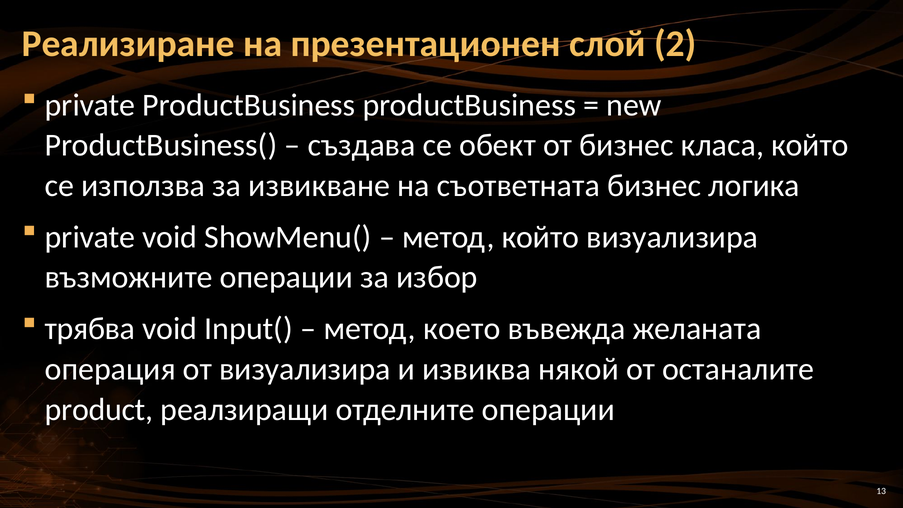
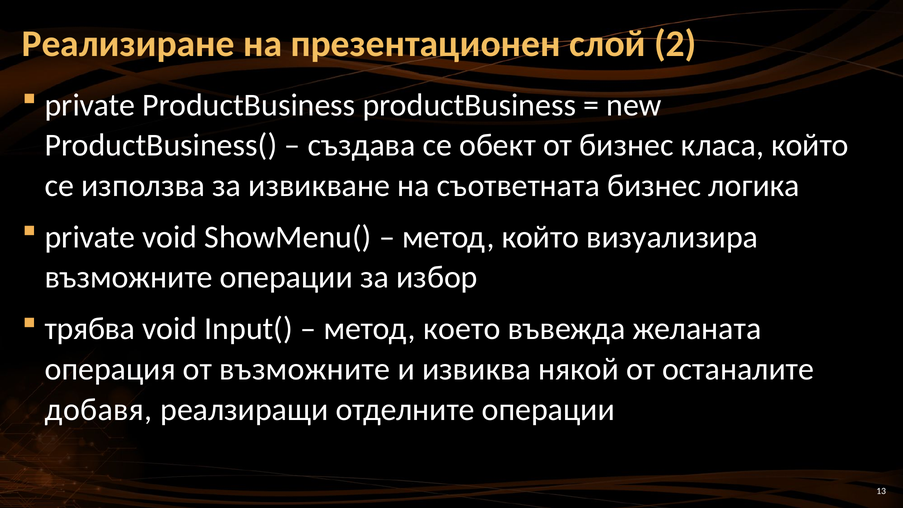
от визуализира: визуализира -> възможните (305, 369)
product: product -> добавя (99, 410)
